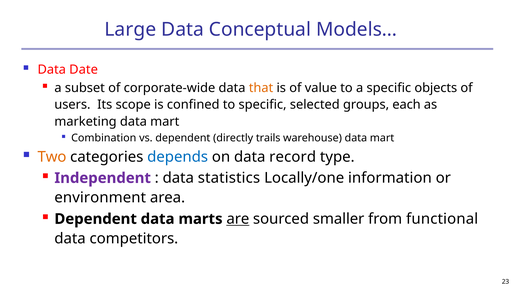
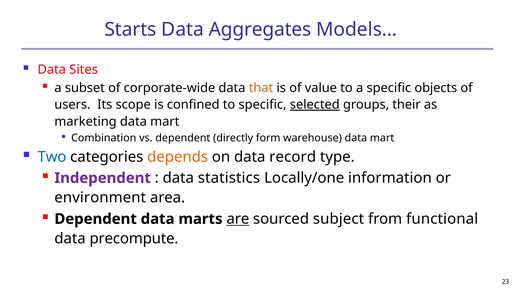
Large: Large -> Starts (130, 30)
Conceptual: Conceptual -> Aggregates (260, 30)
Date: Date -> Sites (84, 70)
selected underline: none -> present (315, 105)
each: each -> their (407, 105)
trails: trails -> form (268, 138)
Two colour: orange -> blue (52, 157)
depends colour: blue -> orange (178, 157)
smaller: smaller -> subject (339, 219)
competitors: competitors -> precompute (134, 239)
